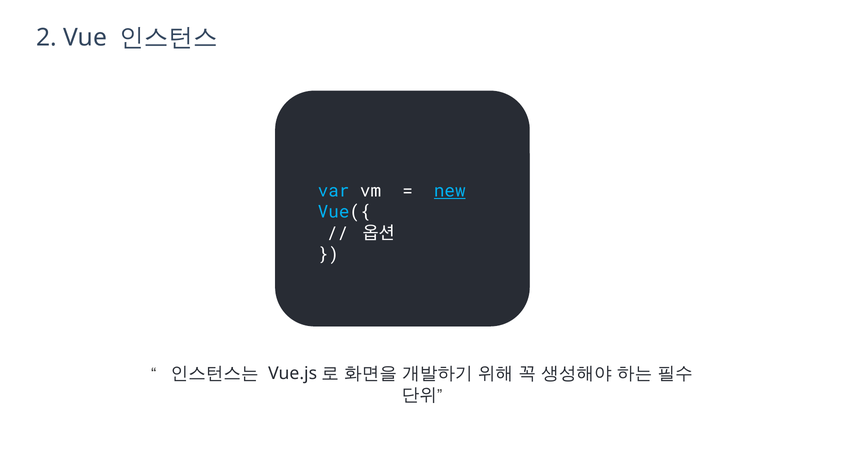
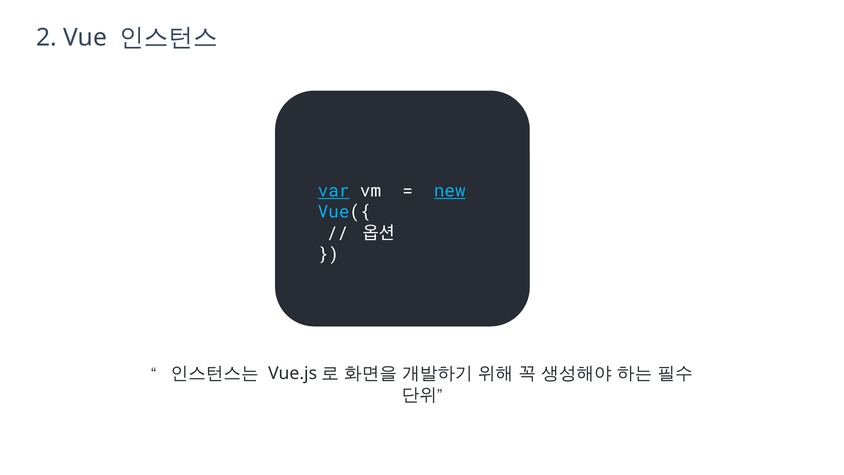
var underline: none -> present (334, 191)
